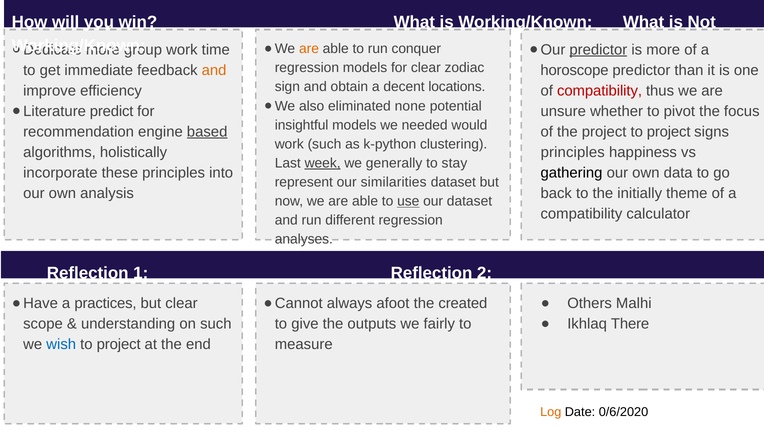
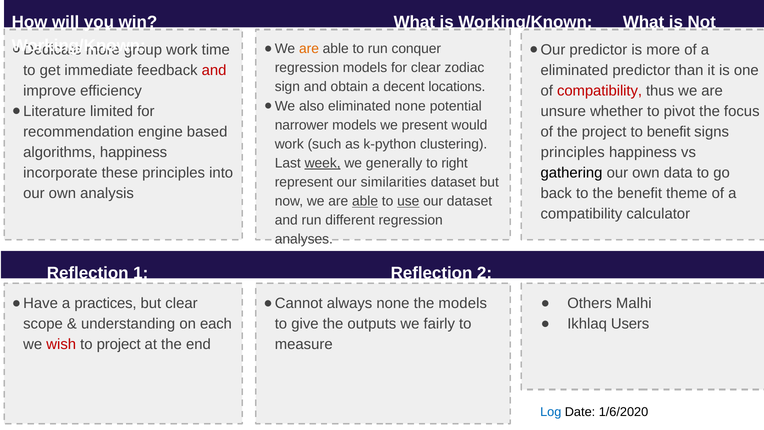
predictor underline: present -> none (598, 50)
and colour: orange -> red (214, 70)
horoscope: horoscope -> eliminated (574, 70)
predict: predict -> limited (112, 111)
insightful: insightful -> narrower (302, 125)
needed: needed -> present (425, 125)
based underline: present -> none (207, 132)
project to project: project -> benefit (669, 132)
algorithms holistically: holistically -> happiness (134, 152)
stay: stay -> right (455, 163)
the initially: initially -> benefit (640, 193)
able underline: none -> present (365, 201)
always afoot: afoot -> none (393, 303)
the created: created -> models (463, 303)
There: There -> Users (630, 324)
on such: such -> each (216, 324)
wish colour: blue -> red (61, 344)
Log colour: orange -> blue (551, 412)
0/6/2020: 0/6/2020 -> 1/6/2020 (624, 412)
